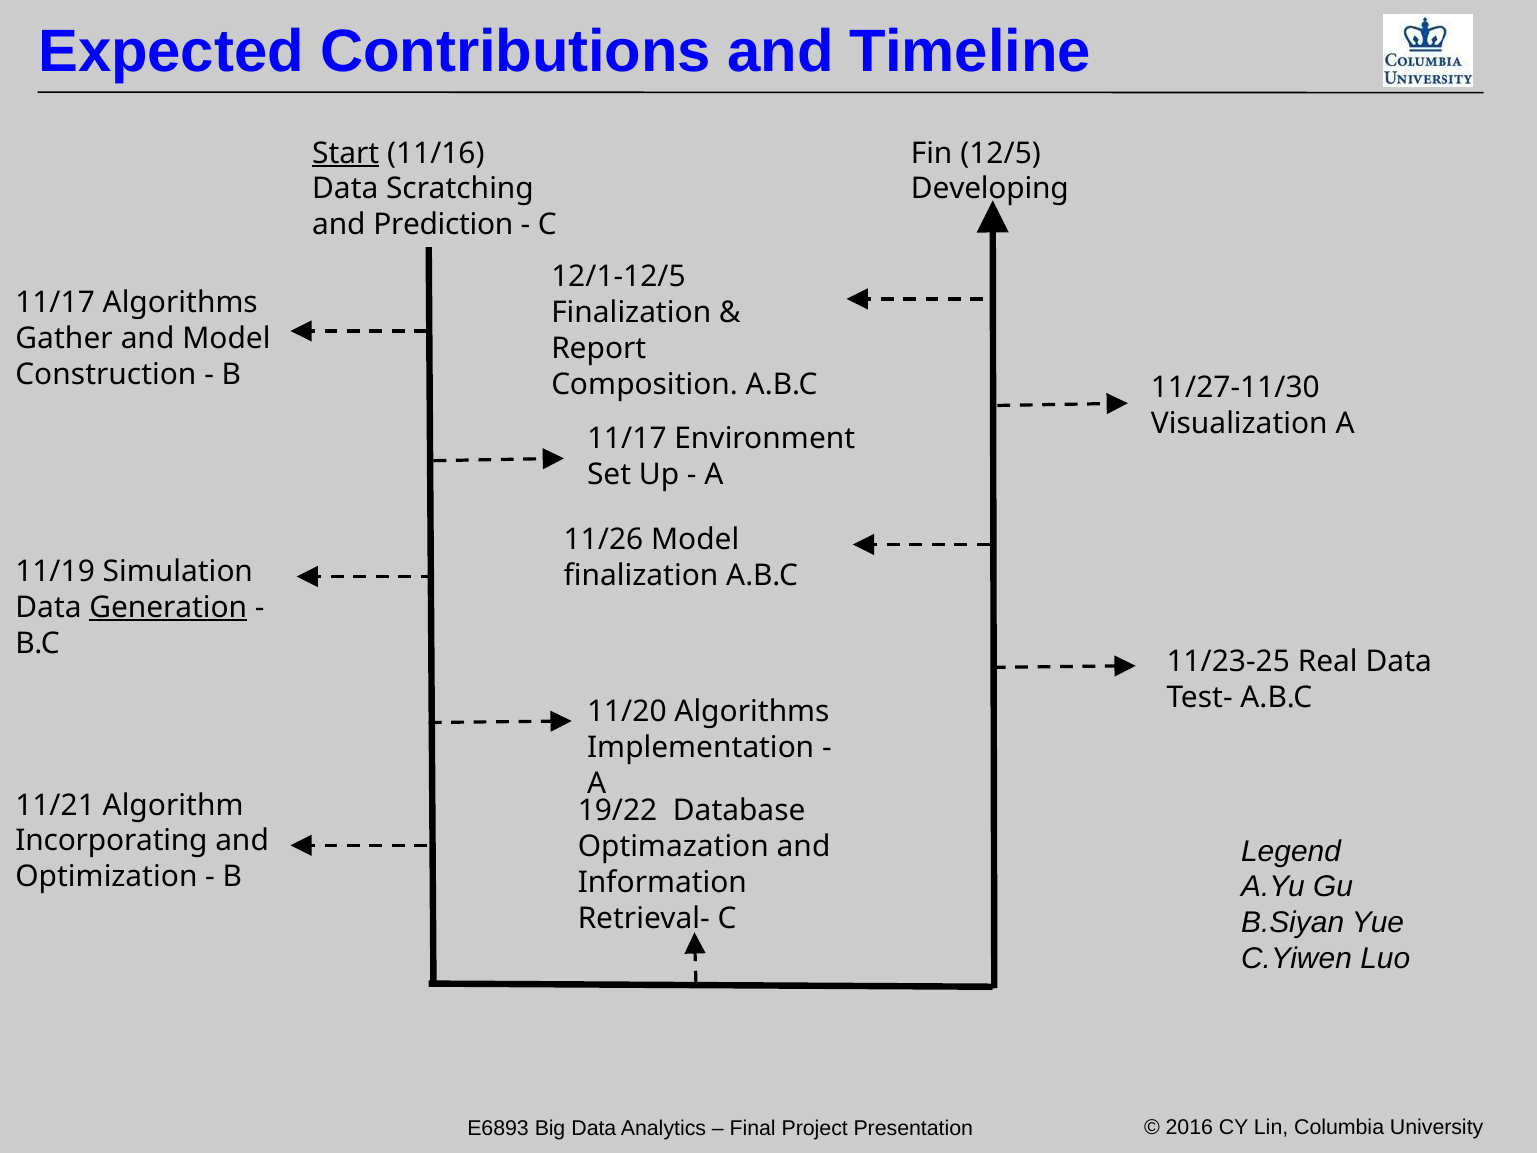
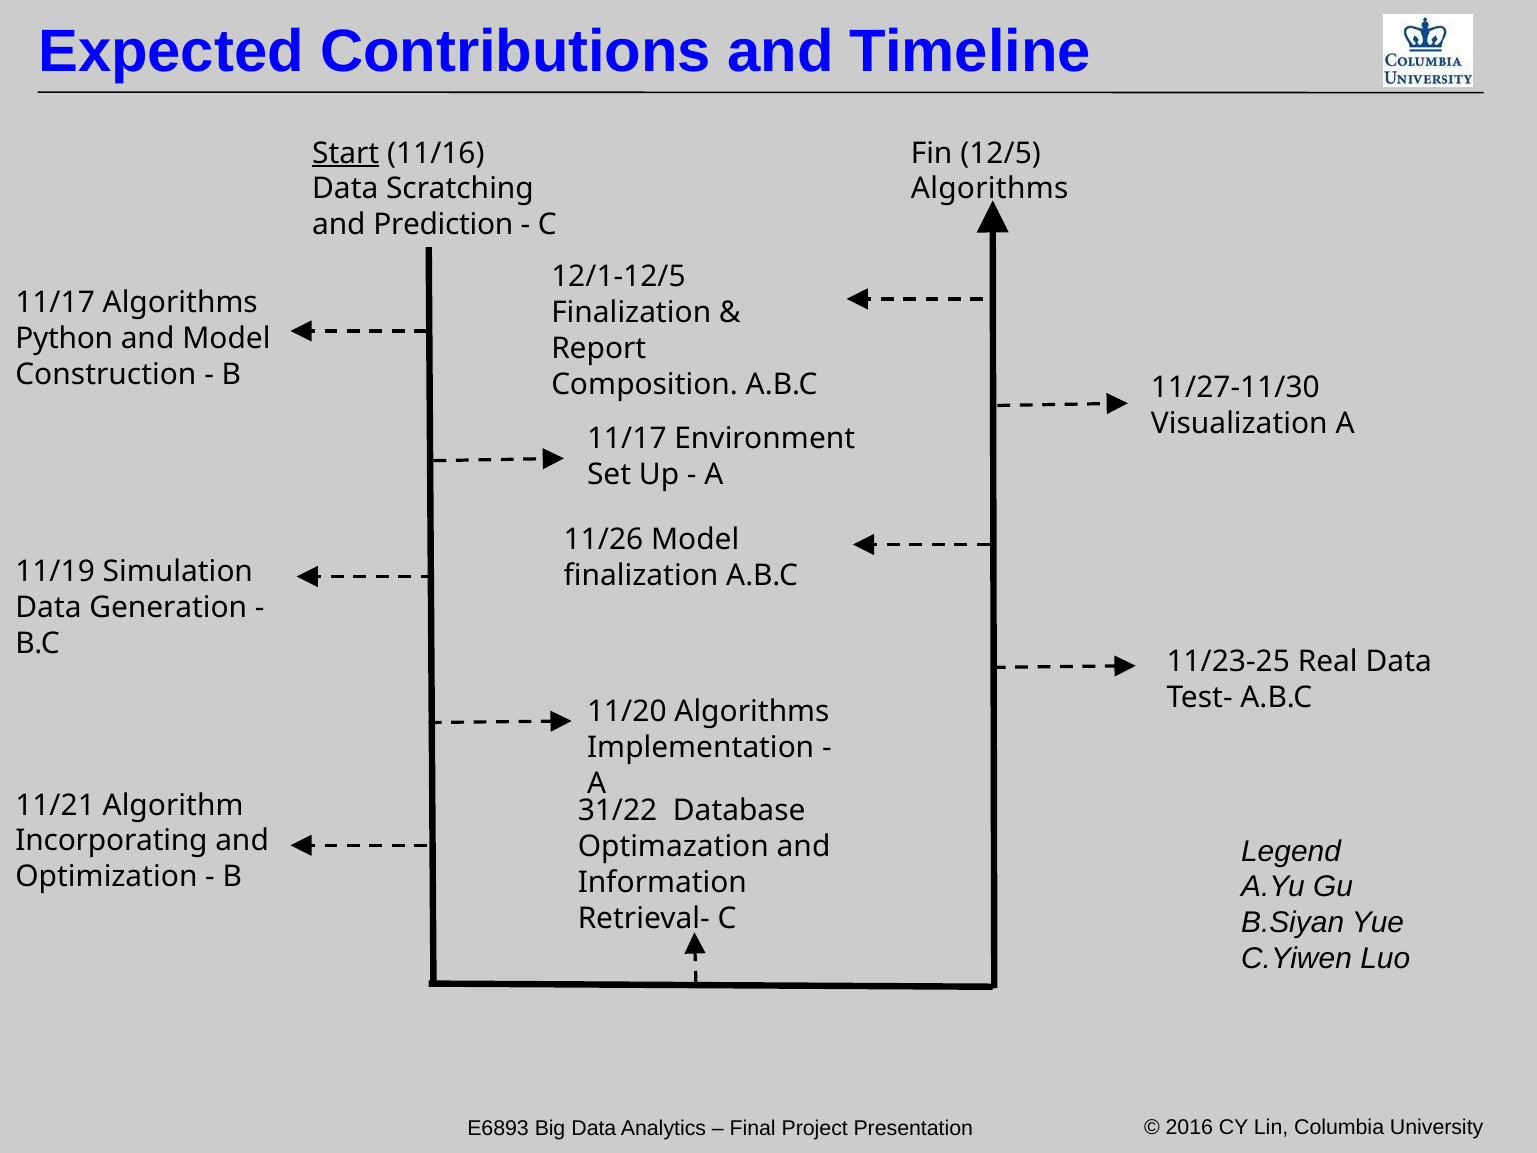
Developing: Developing -> Algorithms (990, 189)
Gather: Gather -> Python (64, 339)
Generation underline: present -> none (168, 607)
19/22: 19/22 -> 31/22 (618, 810)
